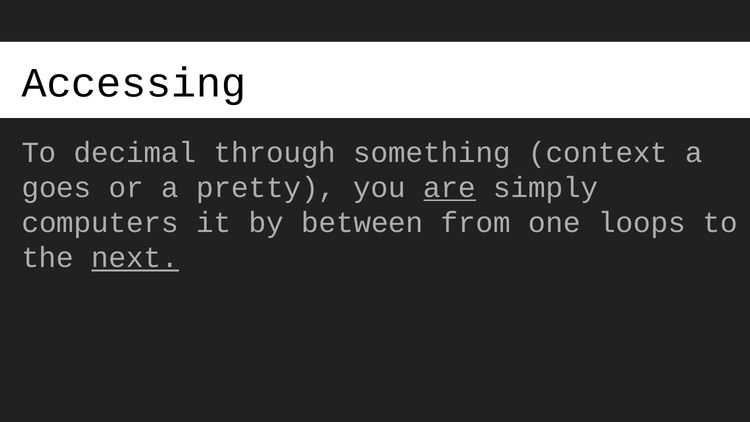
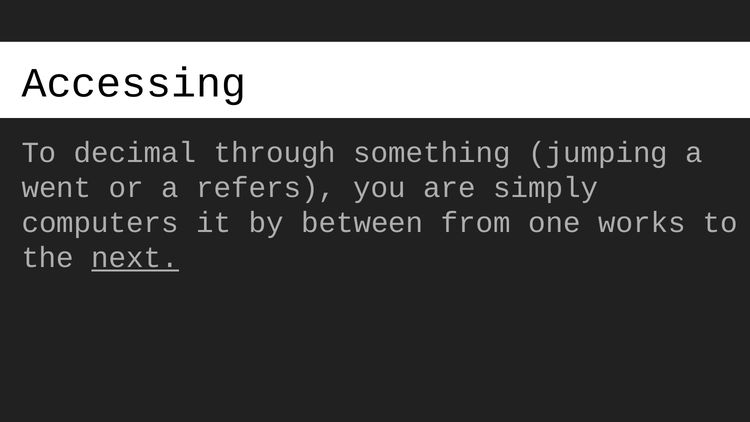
context: context -> jumping (598, 153)
goes: goes -> went (57, 188)
pretty: pretty -> refers (266, 188)
are underline: present -> none (450, 188)
loops: loops -> works (642, 223)
